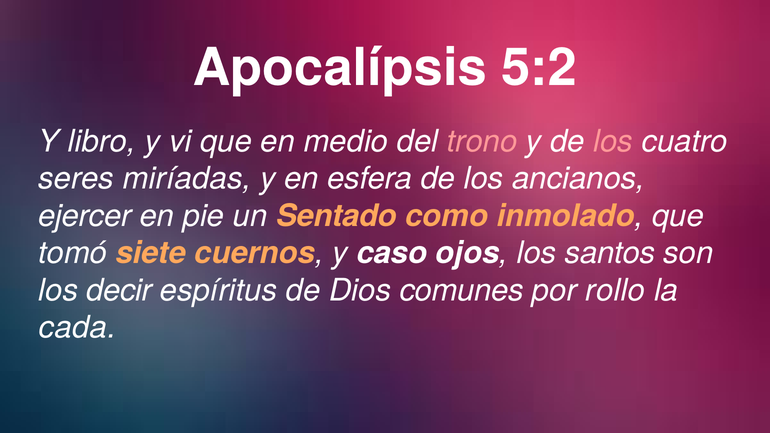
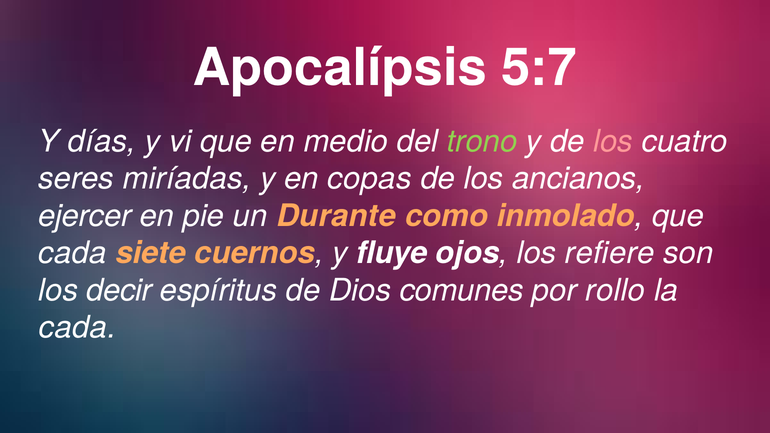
5:2: 5:2 -> 5:7 (539, 68)
libro: libro -> días (102, 141)
trono colour: pink -> light green (482, 141)
esfera: esfera -> copas (370, 179)
Sentado: Sentado -> Durante (336, 216)
tomó: tomó -> cada (73, 253)
caso: caso -> fluye (392, 253)
santos: santos -> refiere (610, 253)
